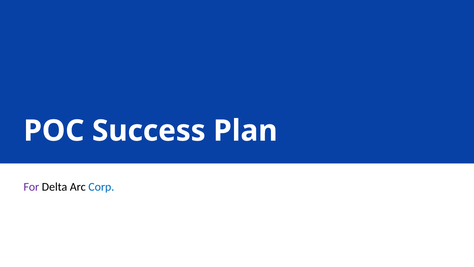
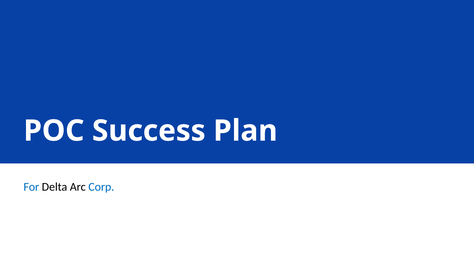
For colour: purple -> blue (31, 187)
